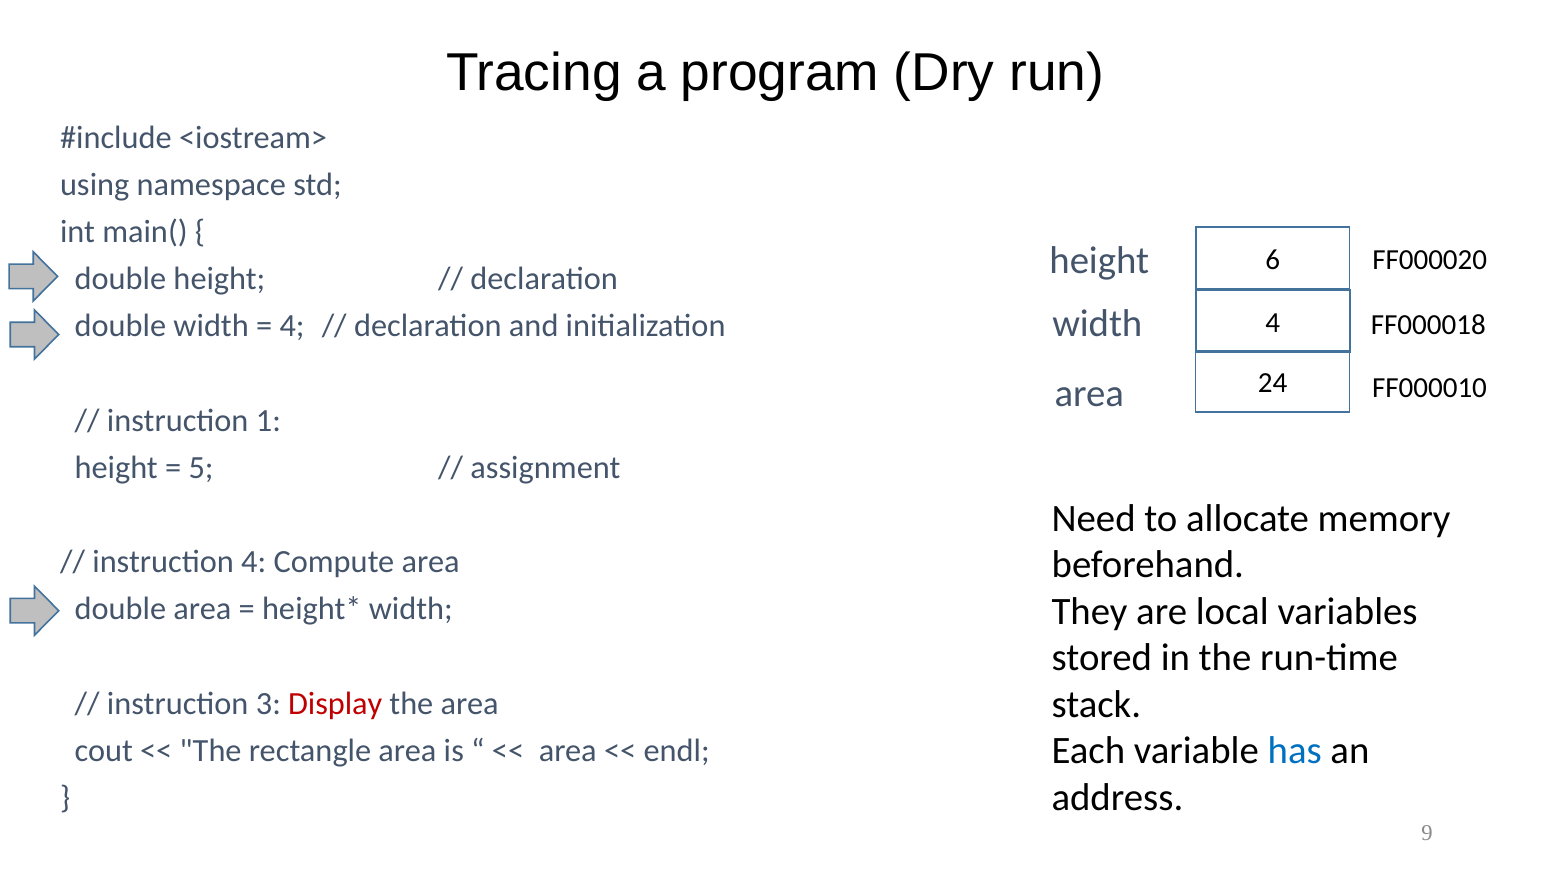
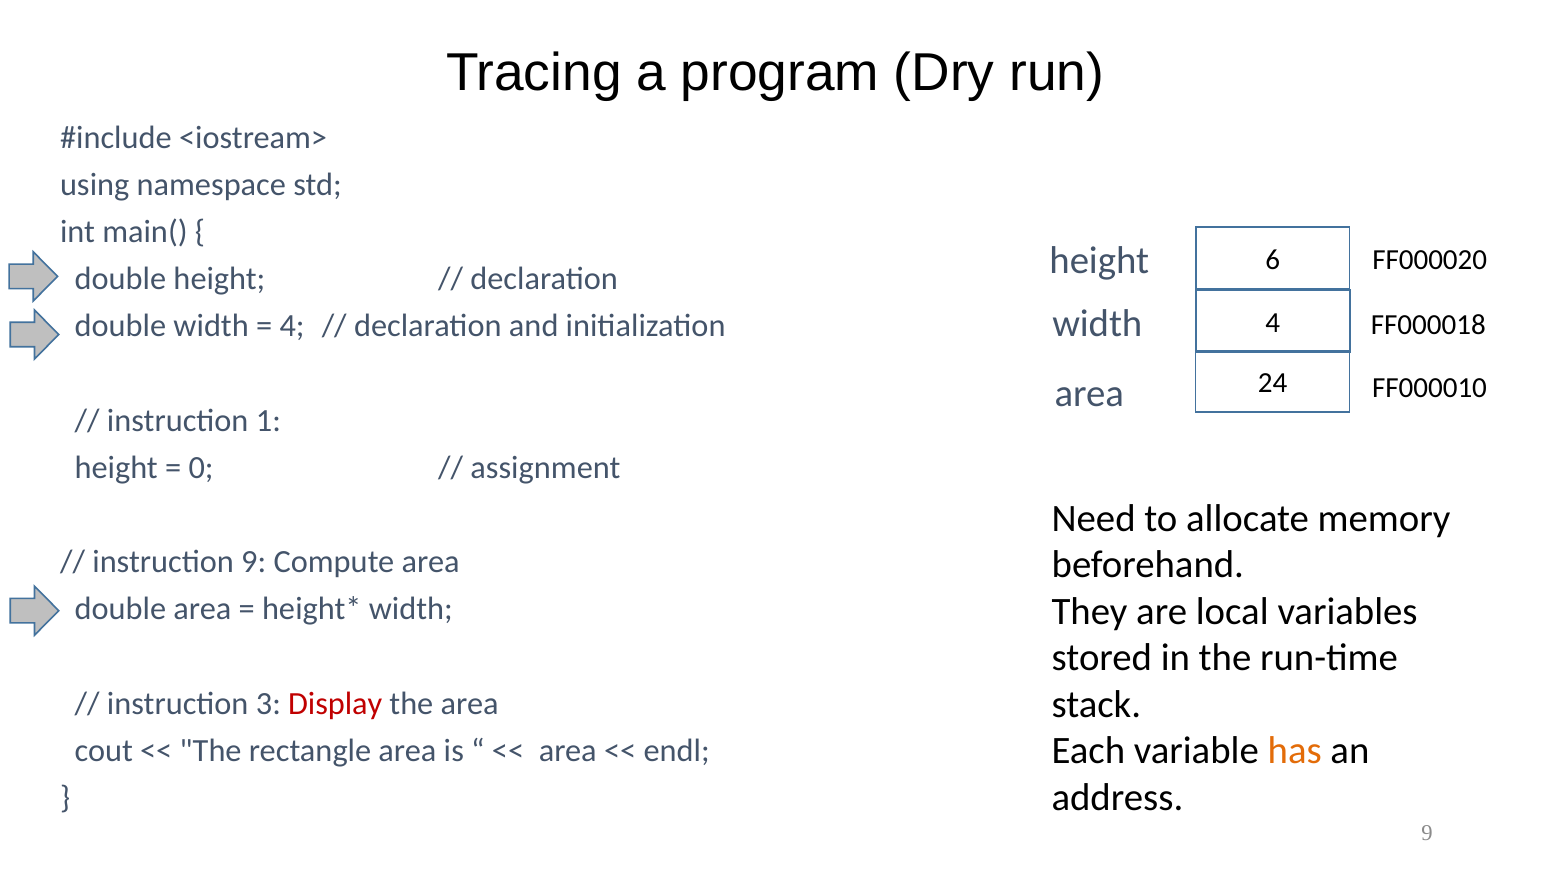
5: 5 -> 0 (201, 468)
instruction 4: 4 -> 9 (254, 562)
has colour: blue -> orange (1295, 752)
